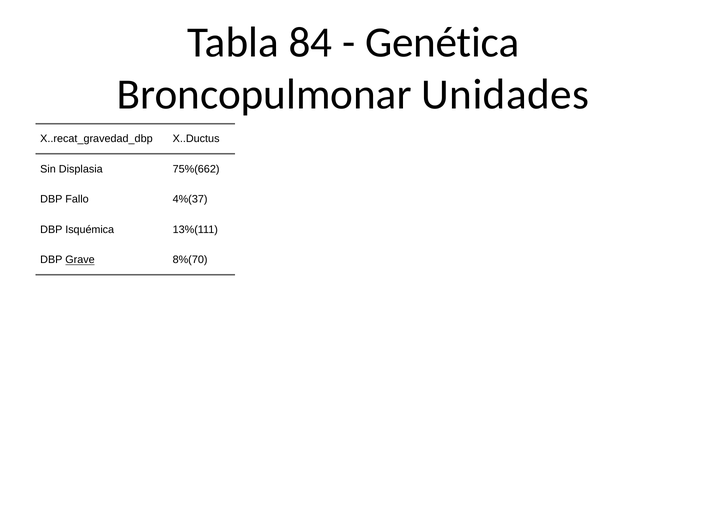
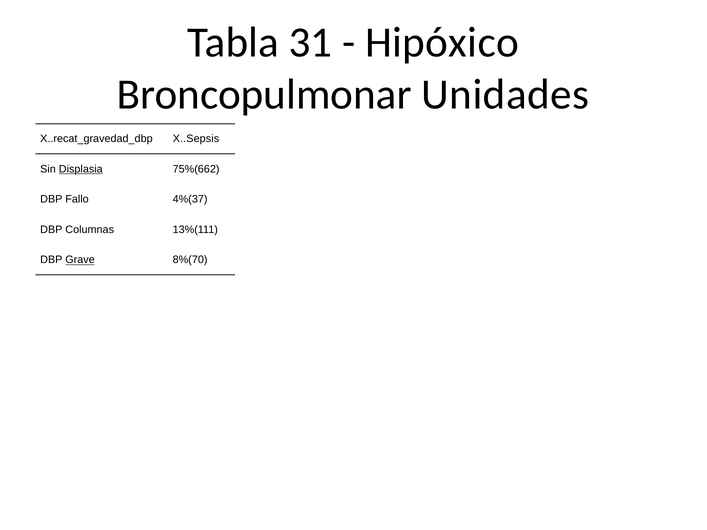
84: 84 -> 31 (310, 43)
Genética: Genética -> Hipóxico (442, 43)
X..Ductus: X..Ductus -> X..Sepsis (196, 139)
Displasia underline: none -> present (81, 169)
Isquémica: Isquémica -> Columnas (90, 230)
